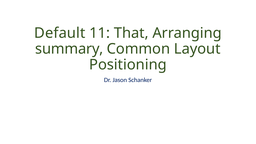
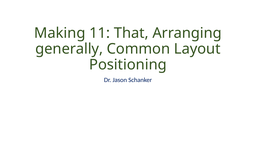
Default: Default -> Making (60, 33)
summary: summary -> generally (69, 49)
